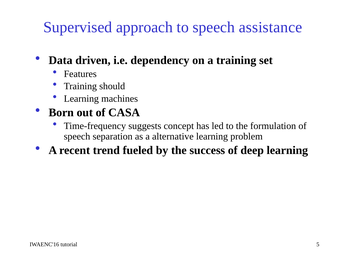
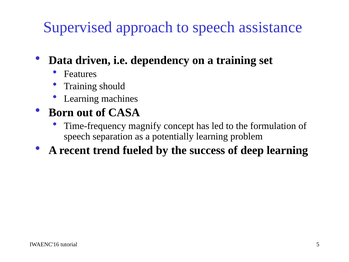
suggests: suggests -> magnify (145, 126)
alternative: alternative -> potentially (173, 136)
